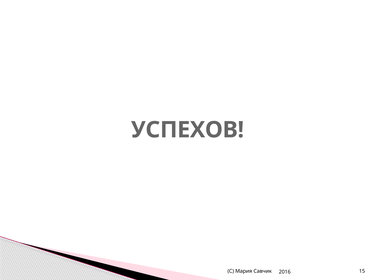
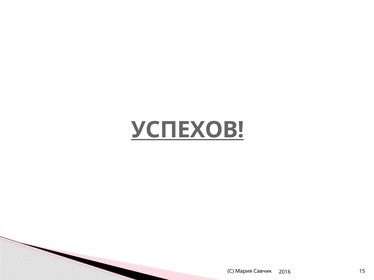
УСПЕХОВ underline: none -> present (187, 130)
